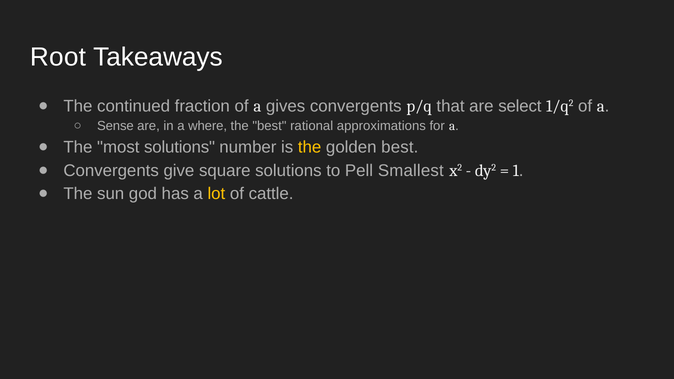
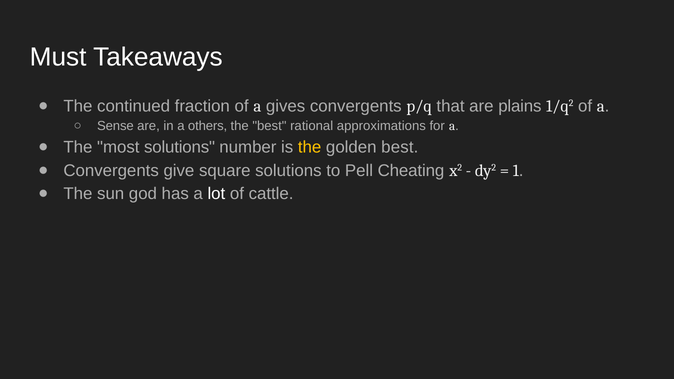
Root: Root -> Must (58, 57)
select: select -> plains (520, 106)
where: where -> others (208, 126)
Smallest: Smallest -> Cheating (411, 171)
lot colour: yellow -> white (216, 194)
